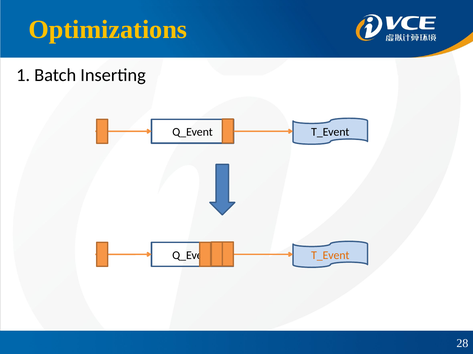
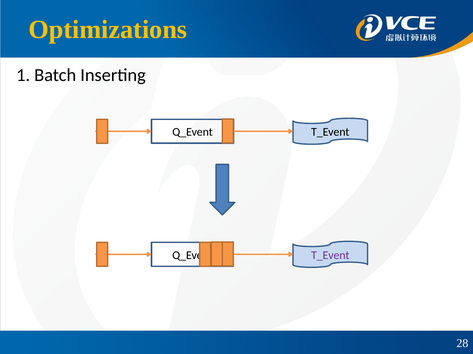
T_Event colour: orange -> purple (330, 256)
